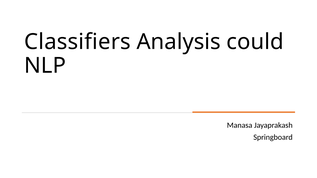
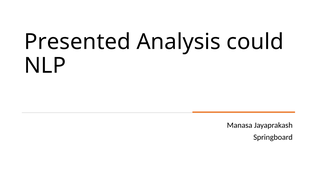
Classifiers: Classifiers -> Presented (77, 42)
